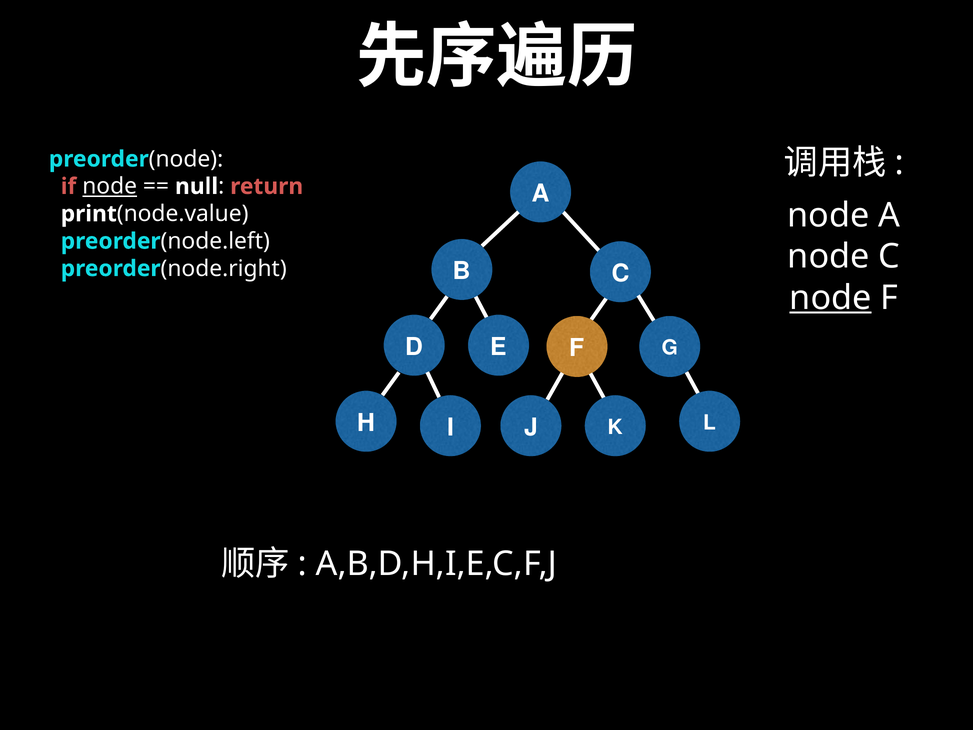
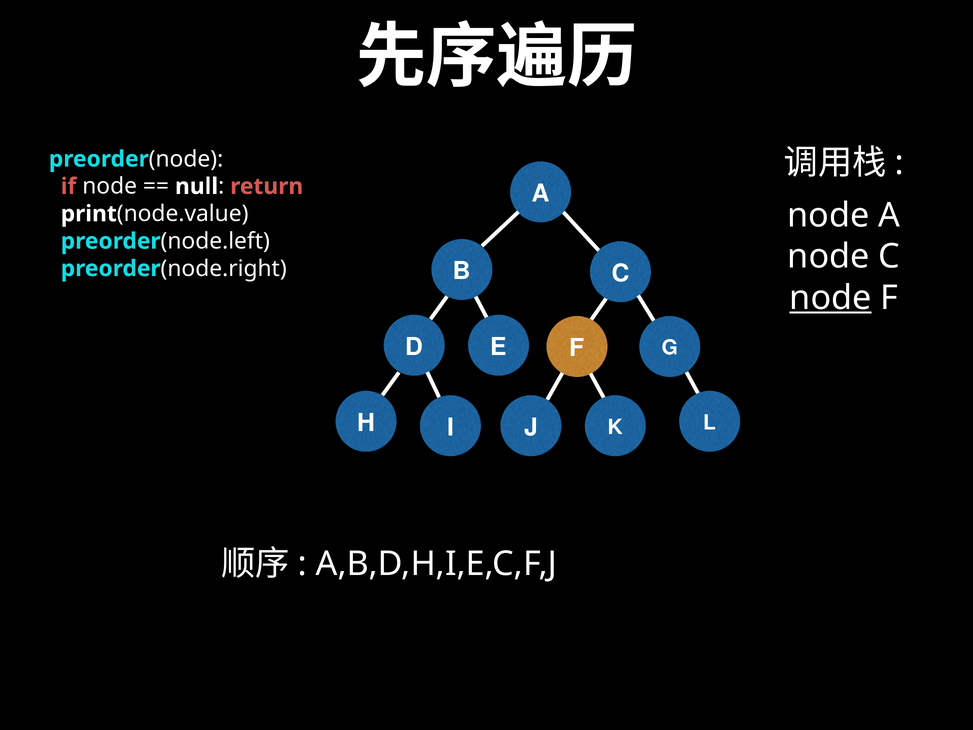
node underline: present -> none (110, 186)
